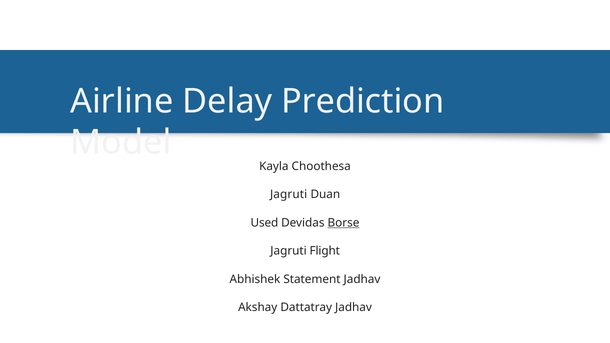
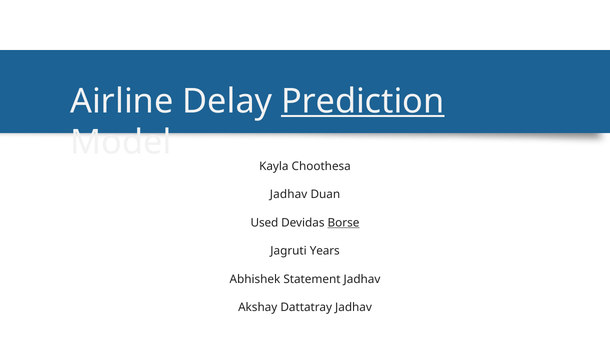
Prediction underline: none -> present (363, 101)
Jagruti: Jagruti -> Jadhav (289, 195)
Flight: Flight -> Years (325, 251)
